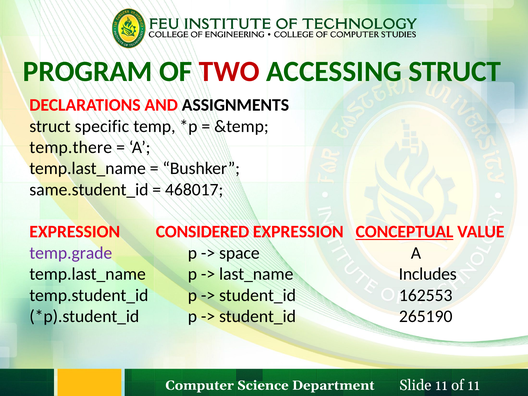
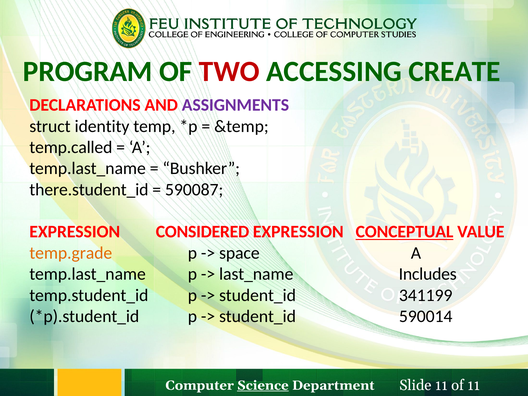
ACCESSING STRUCT: STRUCT -> CREATE (455, 71)
ASSIGNMENTS colour: black -> purple (235, 105)
specific: specific -> identity (102, 126)
temp.there: temp.there -> temp.called (71, 147)
same.student_id: same.student_id -> there.student_id (89, 190)
468017: 468017 -> 590087 (194, 190)
temp.grade colour: purple -> orange (71, 253)
162553: 162553 -> 341199 (426, 295)
265190: 265190 -> 590014 (426, 316)
Science underline: none -> present (263, 385)
